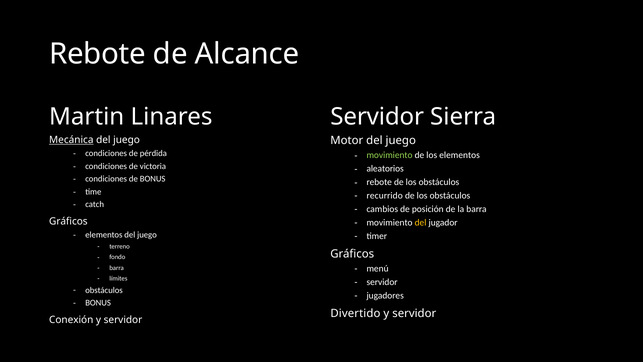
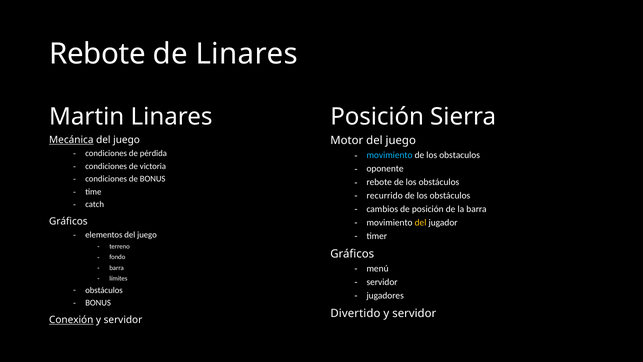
de Alcance: Alcance -> Linares (247, 54)
Servidor: Servidor -> Posición (377, 117)
movimiento colour: light green -> light blue (390, 155)
los elementos: elementos -> obstaculos (460, 155)
aleatorios: aleatorios -> oponente (385, 169)
Conexión underline: none -> present (71, 319)
